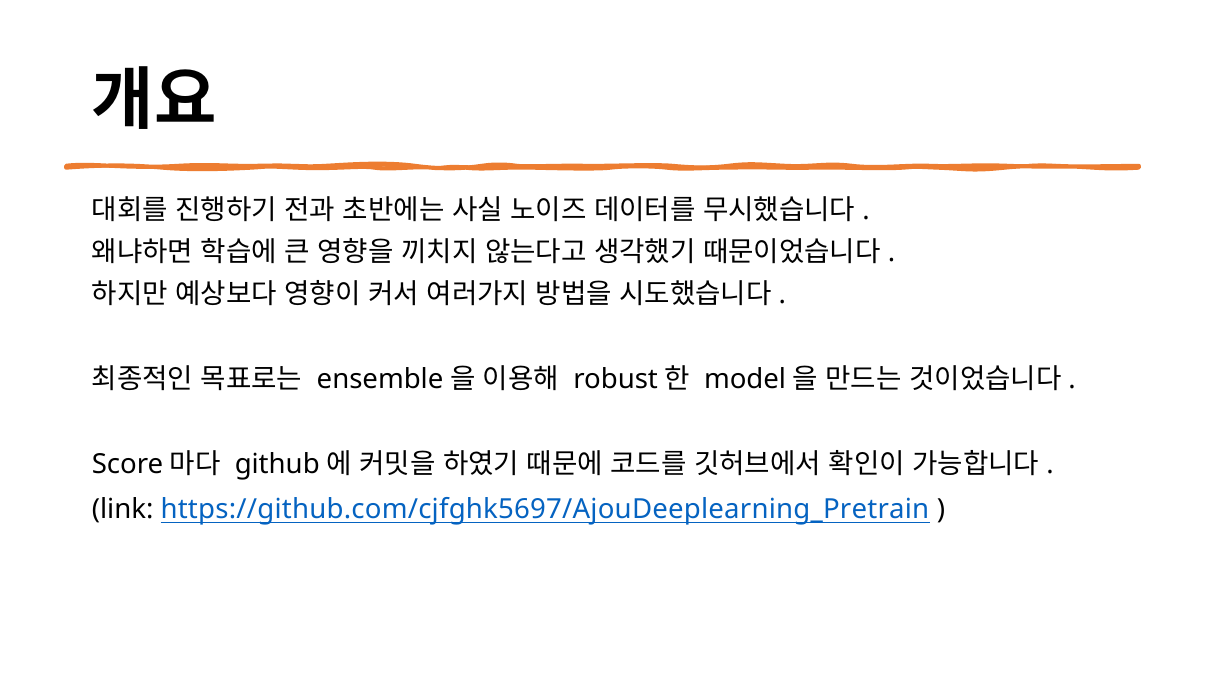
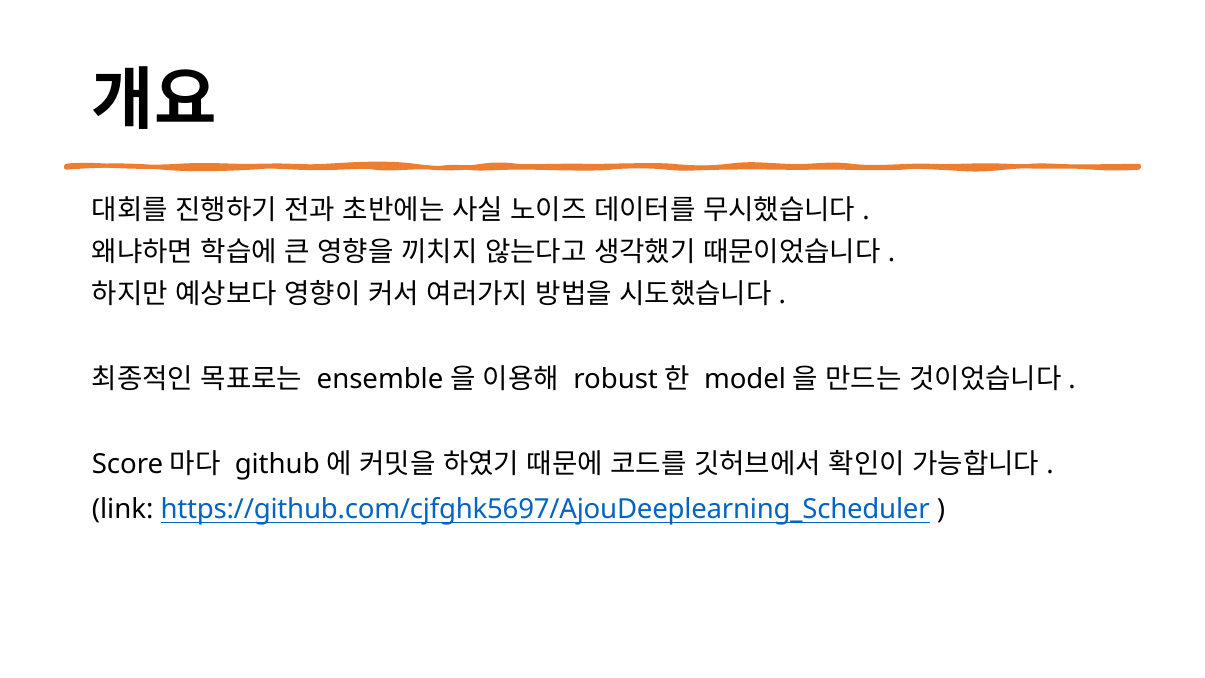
https://github.com/cjfghk5697/AjouDeeplearning_Pretrain: https://github.com/cjfghk5697/AjouDeeplearning_Pretrain -> https://github.com/cjfghk5697/AjouDeeplearning_Scheduler (545, 510)
